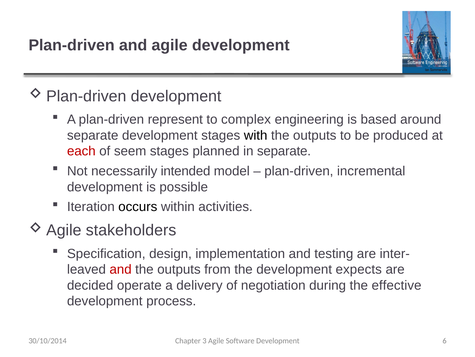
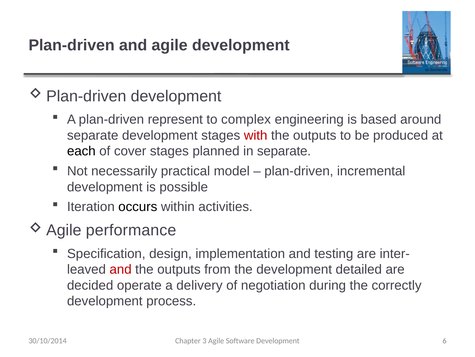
with colour: black -> red (256, 135)
each colour: red -> black (81, 151)
seem: seem -> cover (130, 151)
intended: intended -> practical (185, 171)
stakeholders: stakeholders -> performance (131, 230)
expects: expects -> detailed (359, 269)
effective: effective -> correctly (397, 285)
